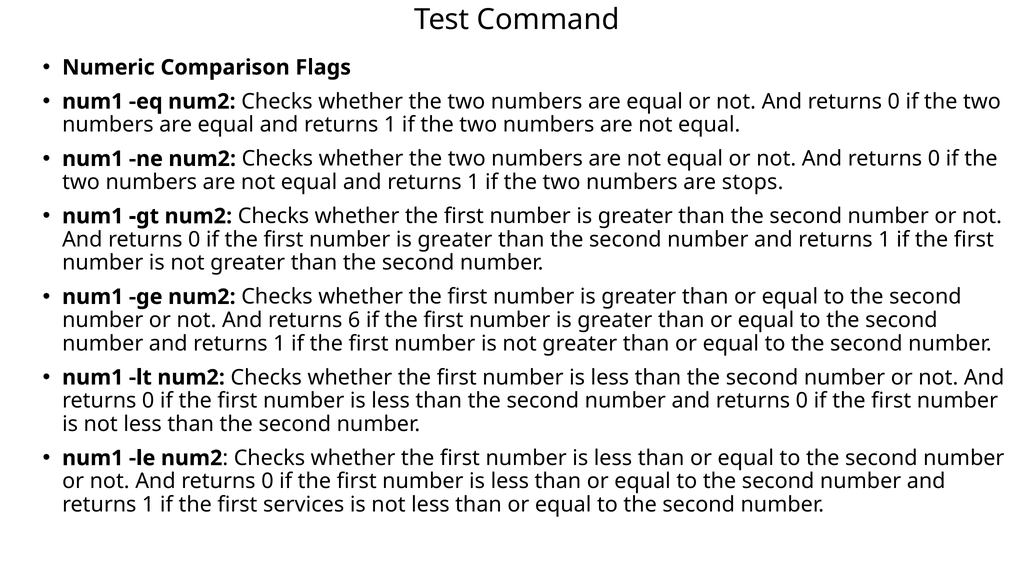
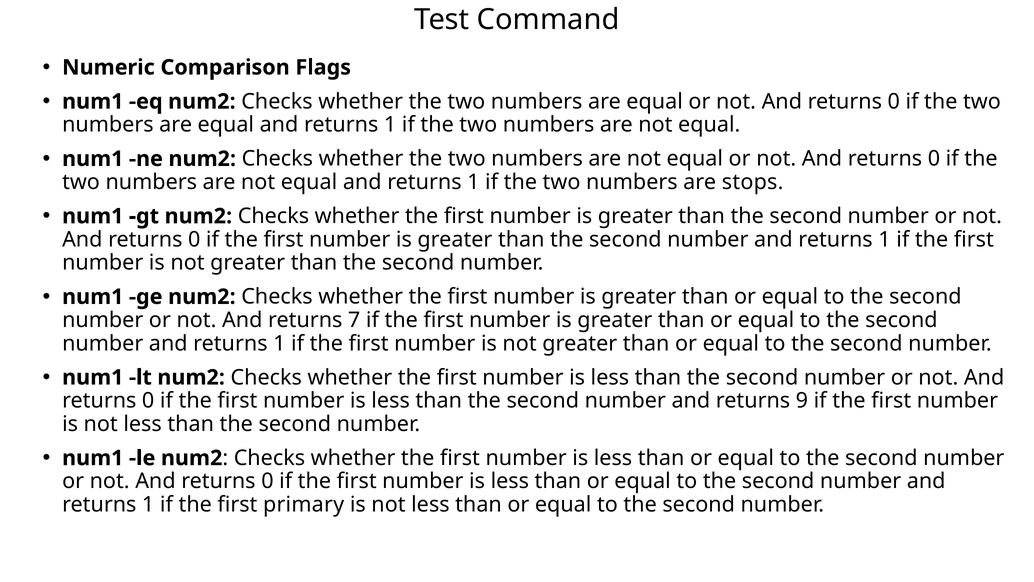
6: 6 -> 7 (354, 320)
number and returns 0: 0 -> 9 (802, 400)
services: services -> primary (304, 504)
